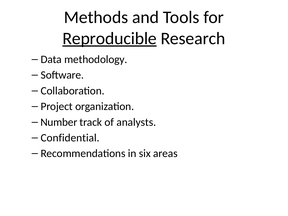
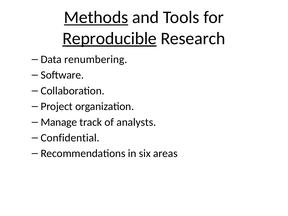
Methods underline: none -> present (96, 17)
methodology: methodology -> renumbering (96, 59)
Number: Number -> Manage (59, 122)
